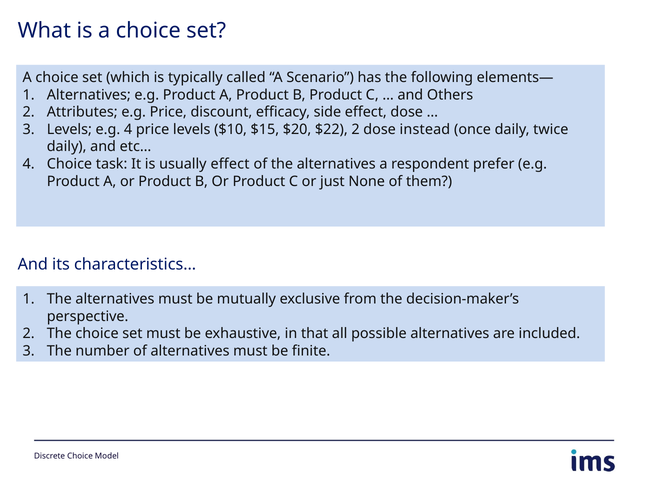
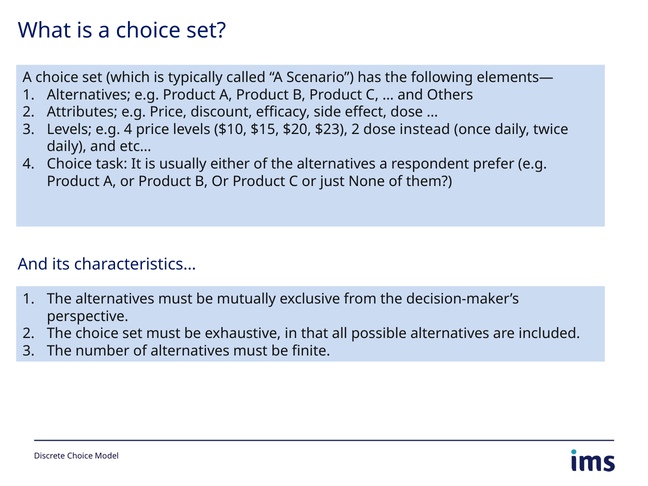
$22: $22 -> $23 (331, 129)
usually effect: effect -> either (230, 164)
